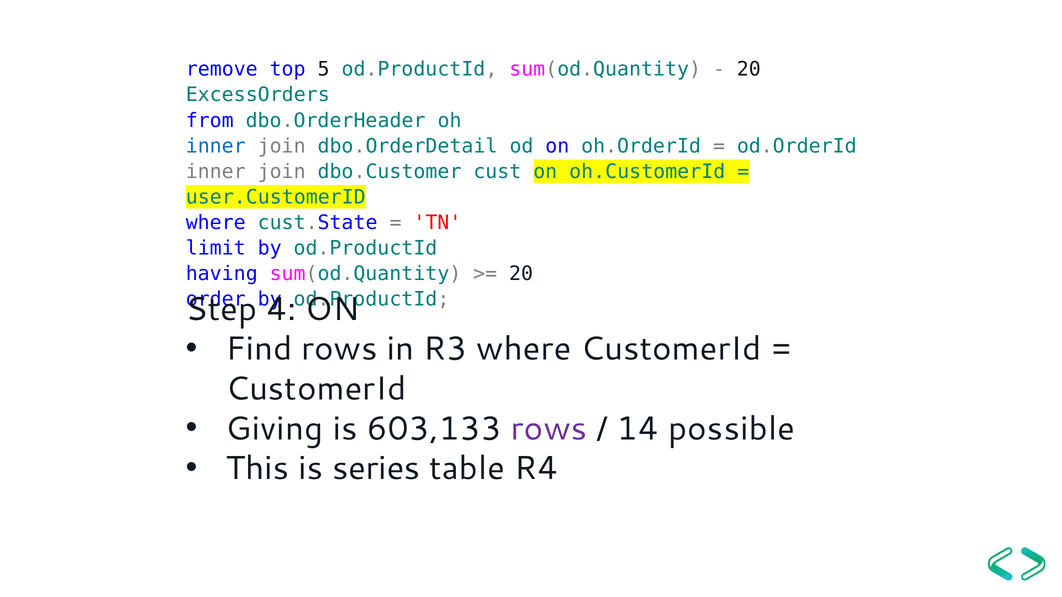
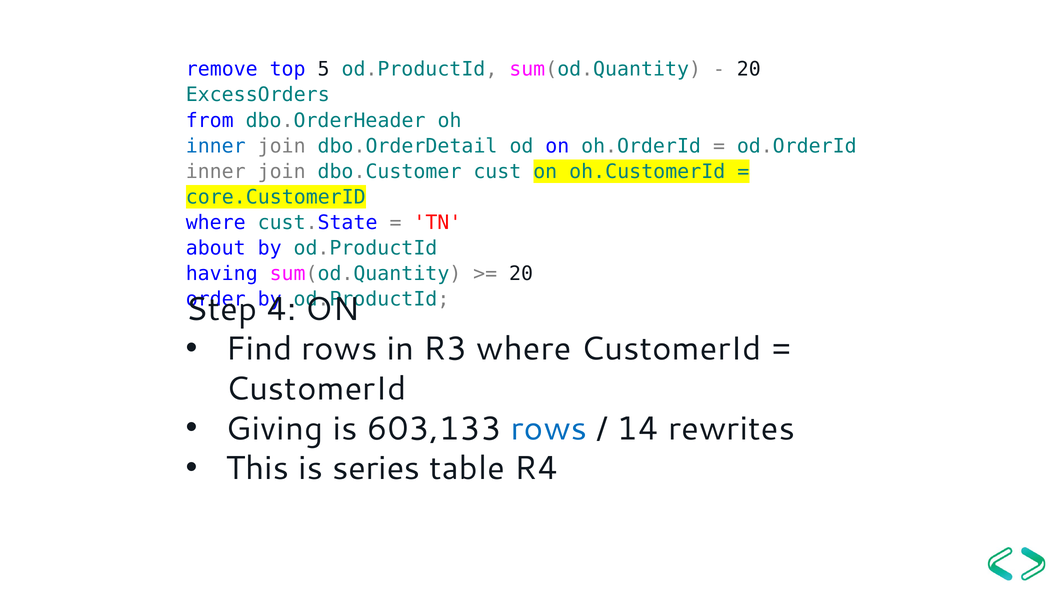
user.CustomerID: user.CustomerID -> core.CustomerID (276, 197)
limit: limit -> about (216, 248)
rows colour: purple -> blue (549, 429)
possible: possible -> rewrites (732, 429)
